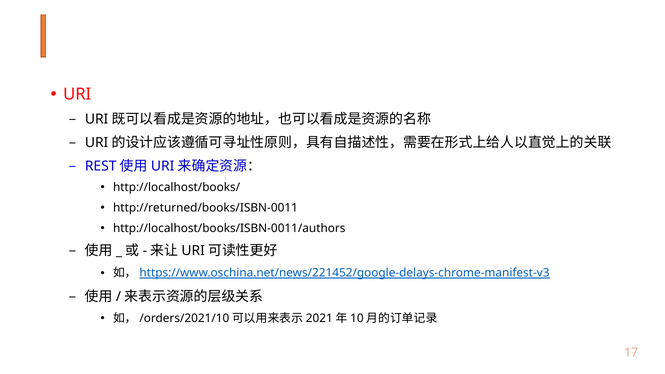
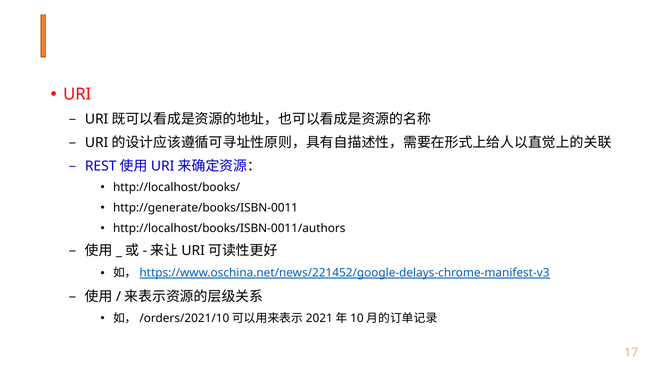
http://returned/books/ISBN-0011: http://returned/books/ISBN-0011 -> http://generate/books/ISBN-0011 (206, 208)
